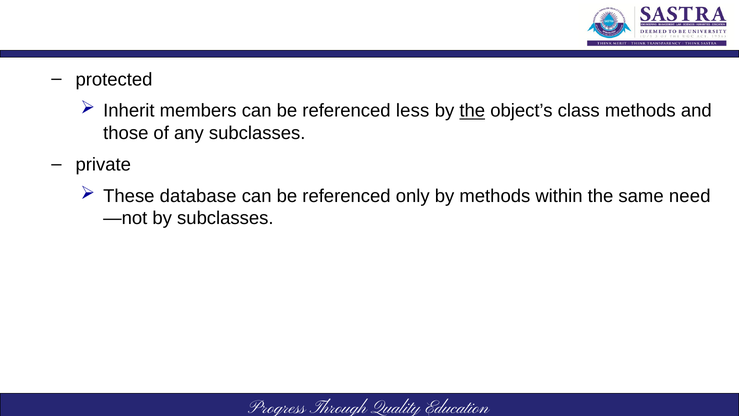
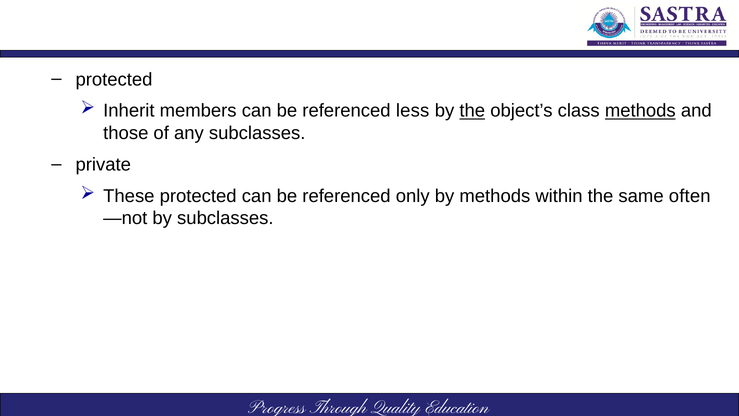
methods underline: none -> present (640, 111)
These database: database -> protected (198, 196)
need: need -> often (690, 196)
